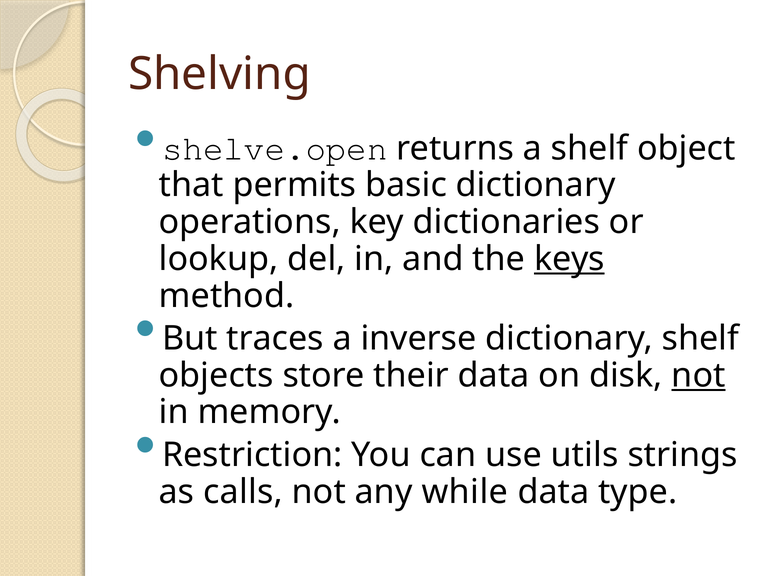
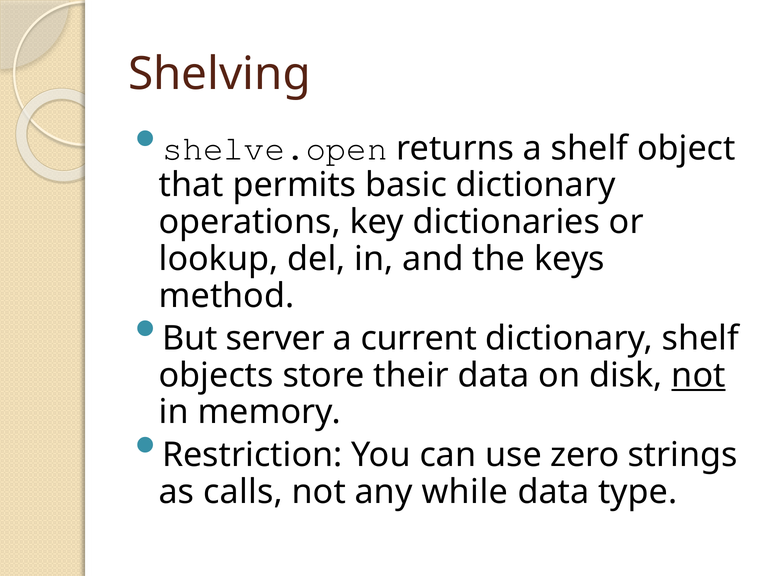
keys underline: present -> none (569, 259)
traces: traces -> server (275, 338)
inverse: inverse -> current (419, 338)
utils: utils -> zero (585, 455)
